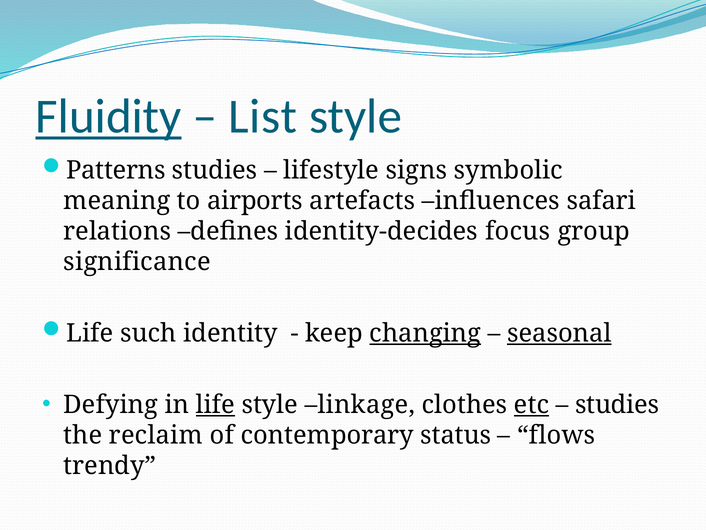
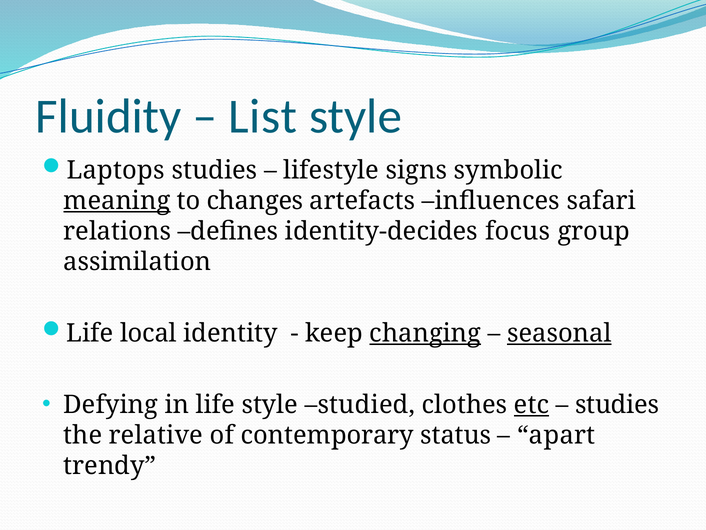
Fluidity underline: present -> none (108, 117)
Patterns: Patterns -> Laptops (116, 170)
meaning underline: none -> present (117, 201)
airports: airports -> changes (255, 201)
significance: significance -> assimilation (137, 262)
such: such -> local (148, 333)
life underline: present -> none (215, 404)
linkage: linkage -> studied (360, 404)
reclaim: reclaim -> relative (156, 435)
flows: flows -> apart (556, 435)
